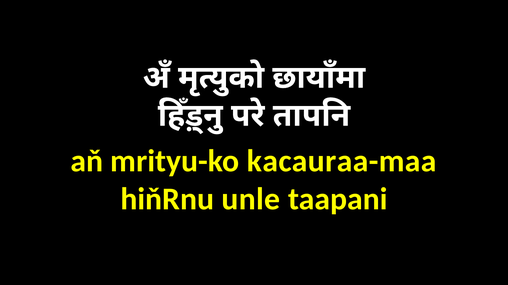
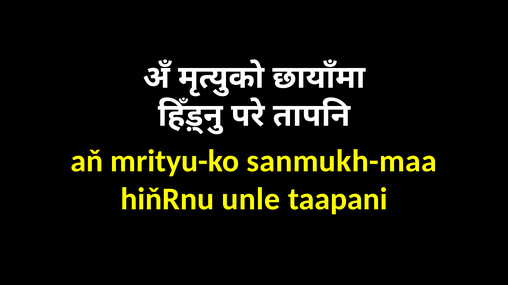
kacauraa-maa: kacauraa-maa -> sanmukh-maa (342, 161)
